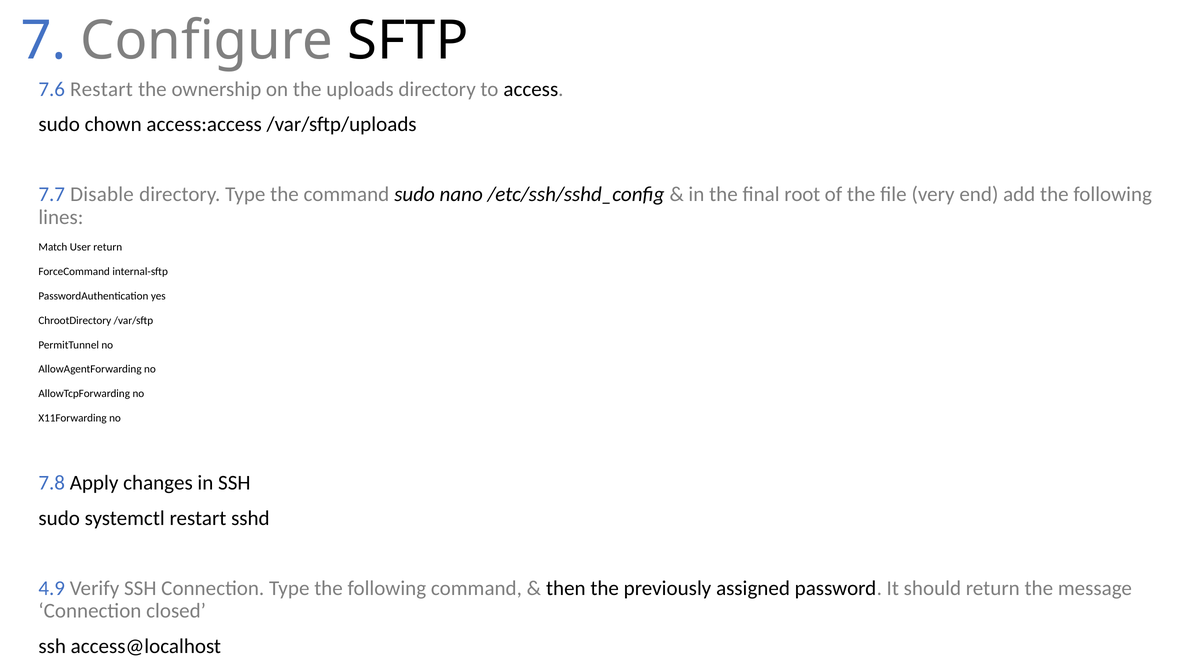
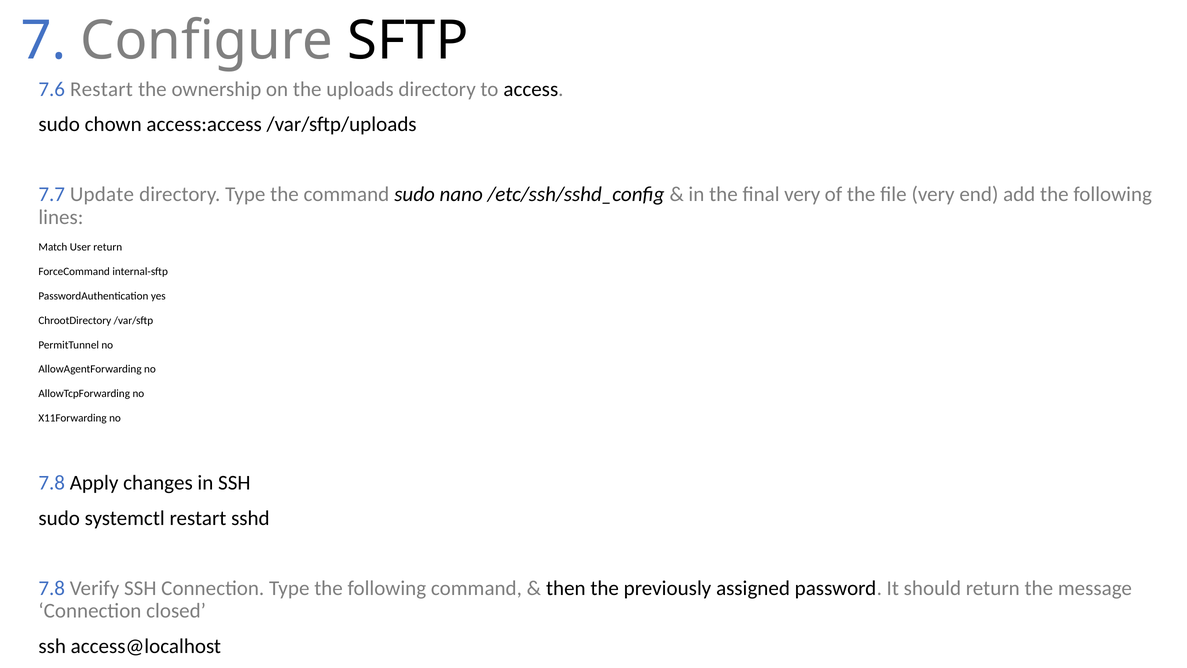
Disable: Disable -> Update (102, 194)
final root: root -> very (802, 194)
4.9: 4.9 -> 7.8 (52, 588)
